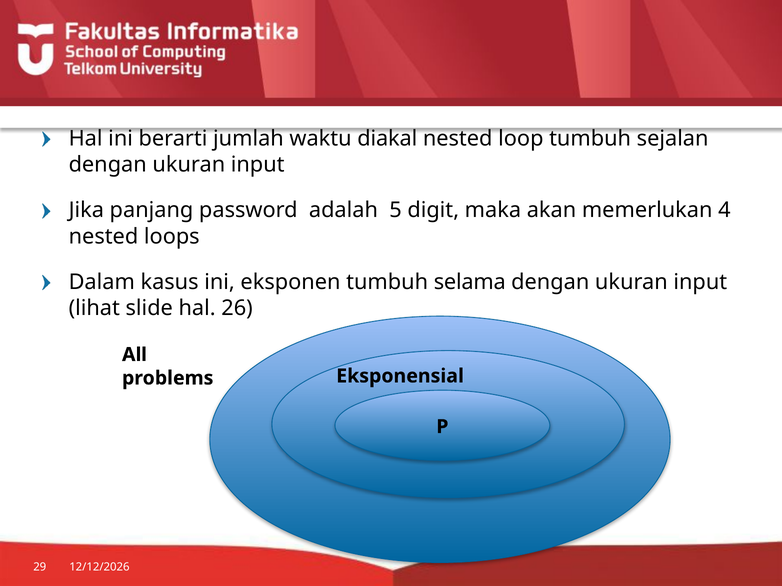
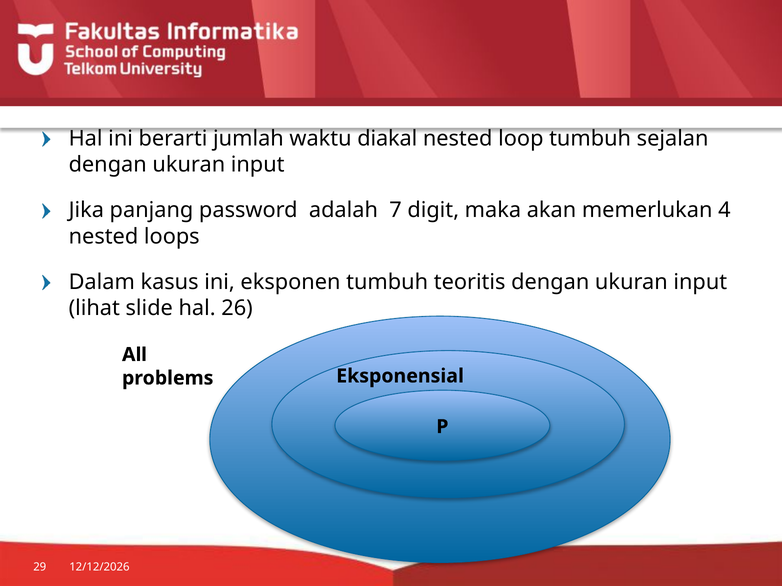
5: 5 -> 7 (396, 210)
selama: selama -> teoritis (470, 282)
